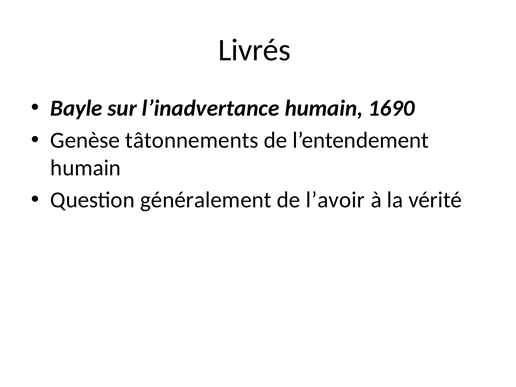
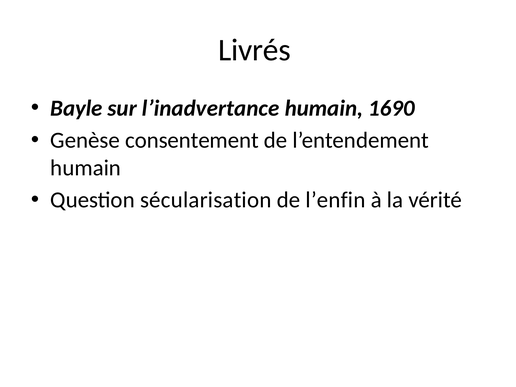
tâtonnements: tâtonnements -> consentement (192, 140)
généralement: généralement -> sécularisation (206, 200)
l’avoir: l’avoir -> l’enfin (335, 200)
